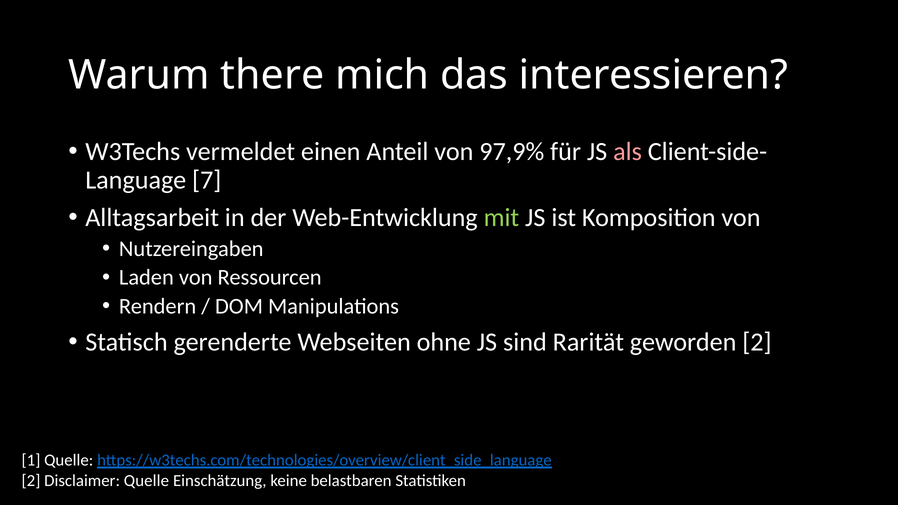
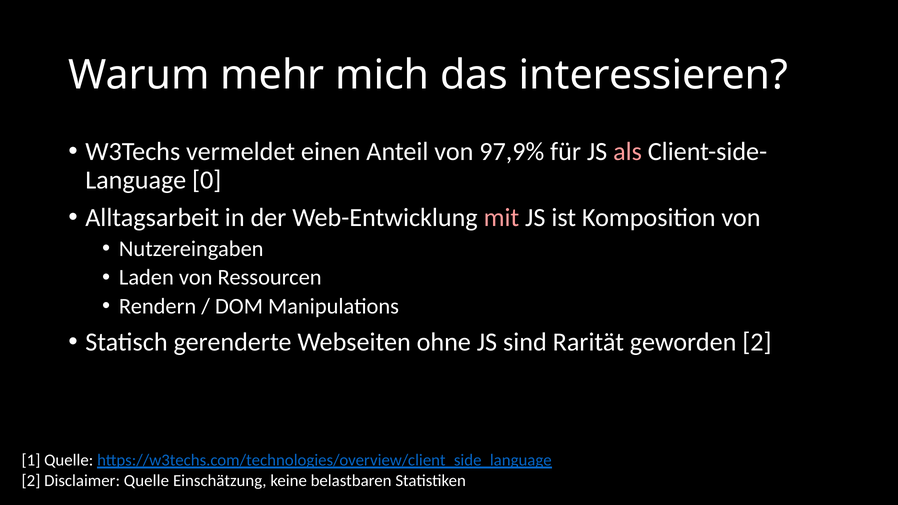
there: there -> mehr (272, 75)
7: 7 -> 0 (207, 180)
mit colour: light green -> pink (501, 218)
